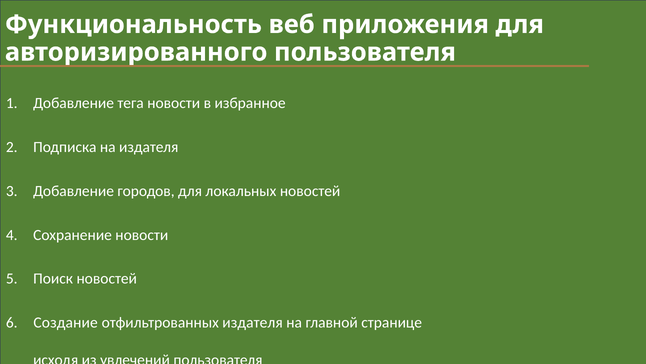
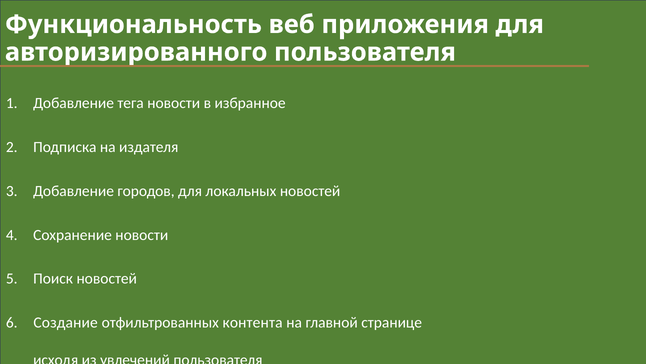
отфильтрованных издателя: издателя -> контента (253, 322)
